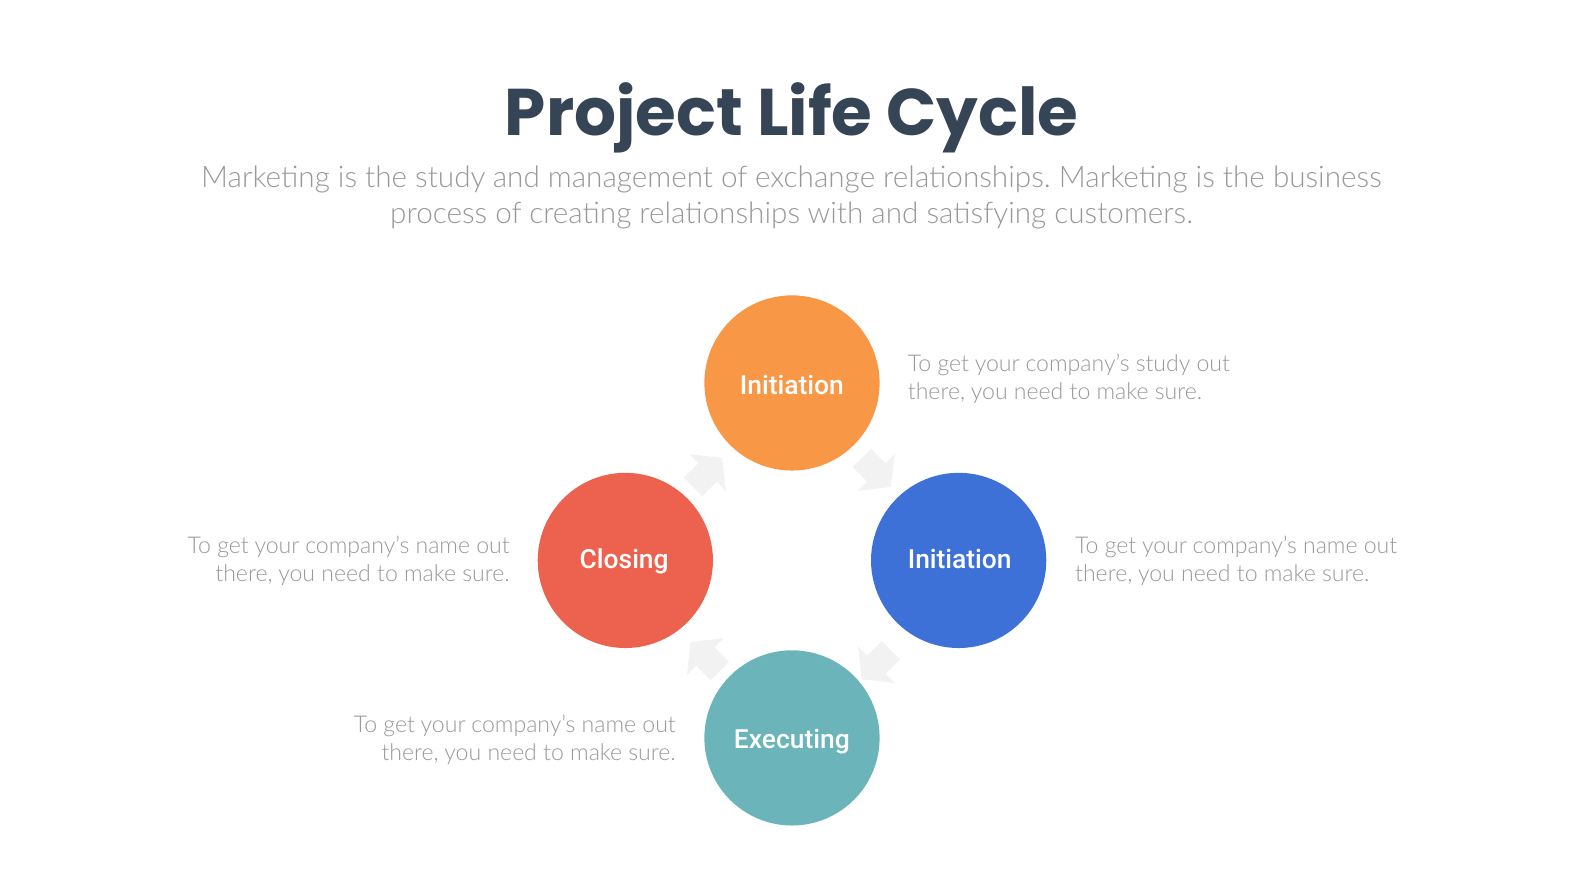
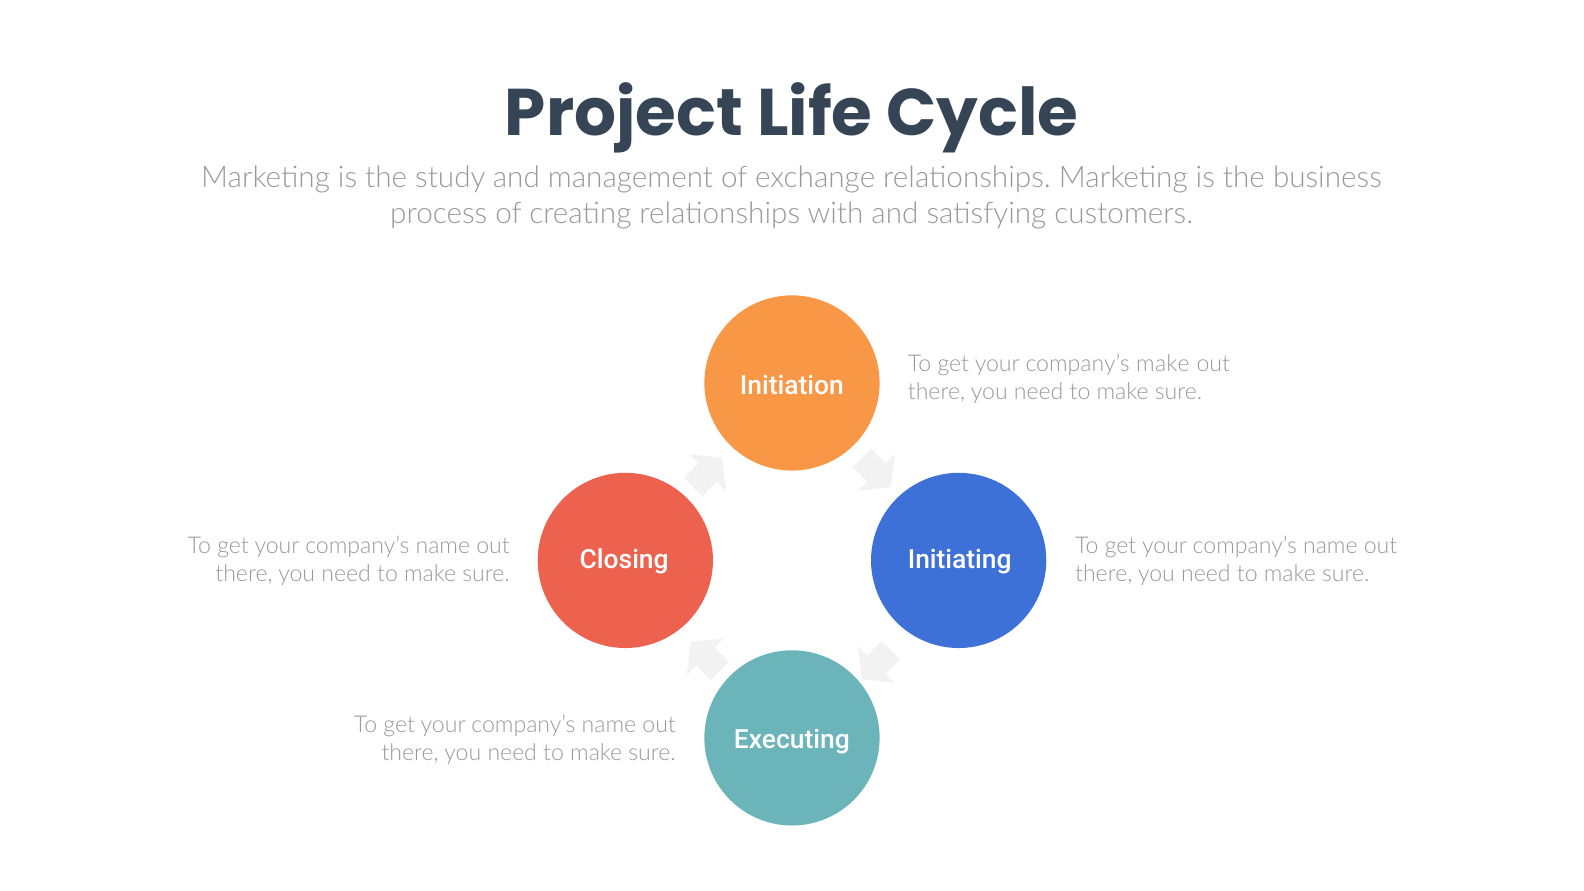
company’s study: study -> make (1163, 364)
Initiation: Initiation -> Initiating (960, 560)
